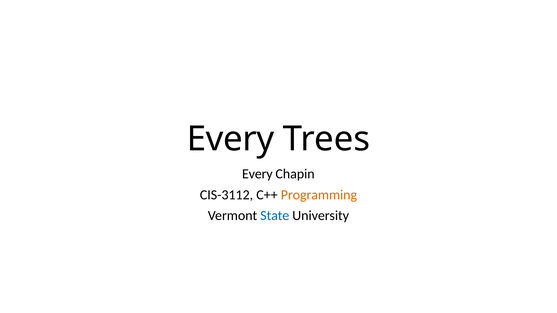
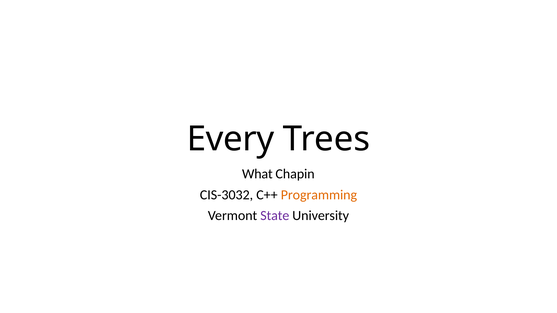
Every: Every -> What (257, 174)
CIS-3112: CIS-3112 -> CIS-3032 (227, 195)
State colour: blue -> purple (275, 216)
